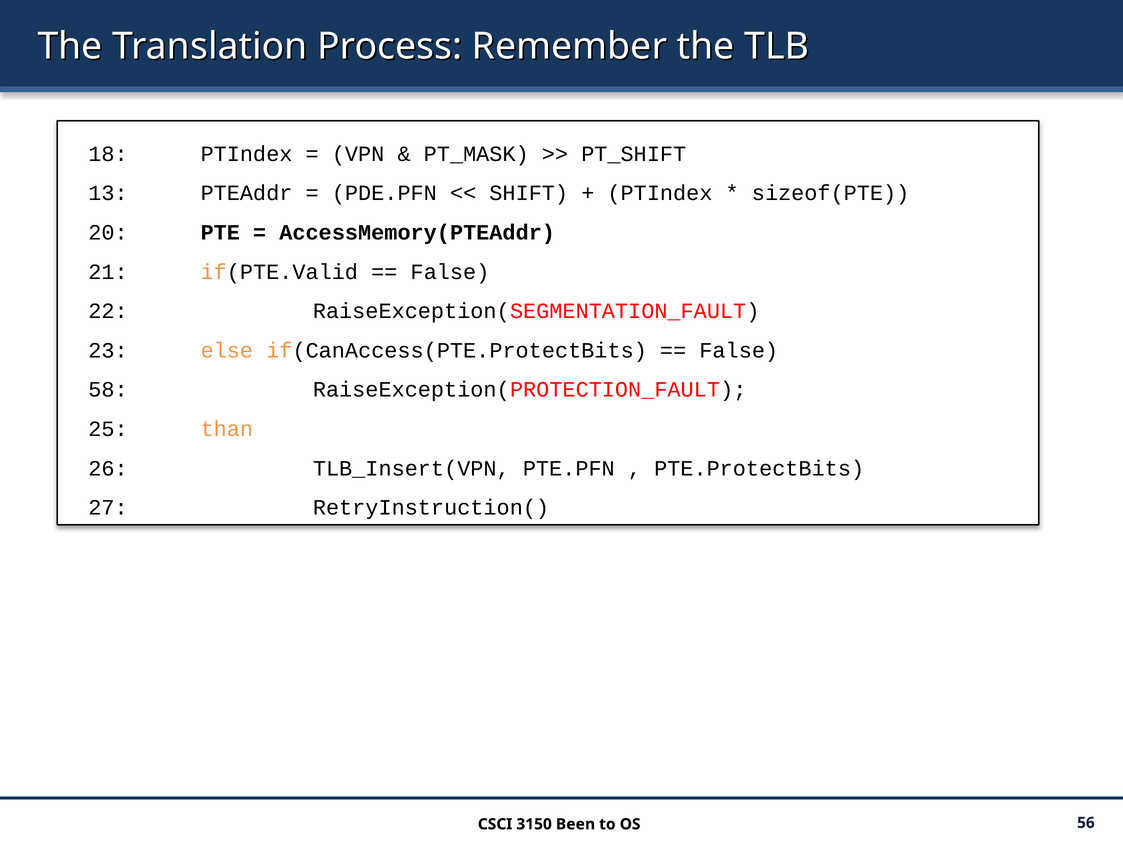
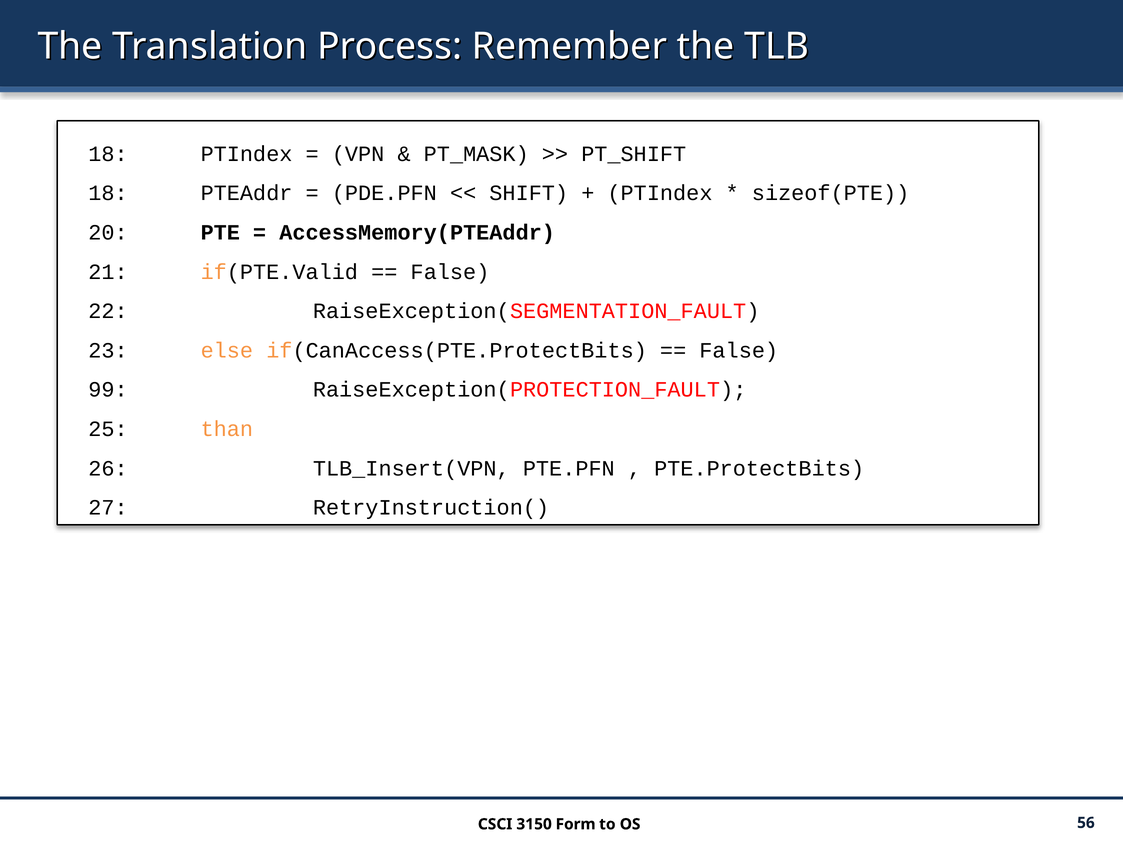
13: 13 -> 18 (108, 193)
58: 58 -> 99 (108, 390)
Been: Been -> Form (576, 824)
